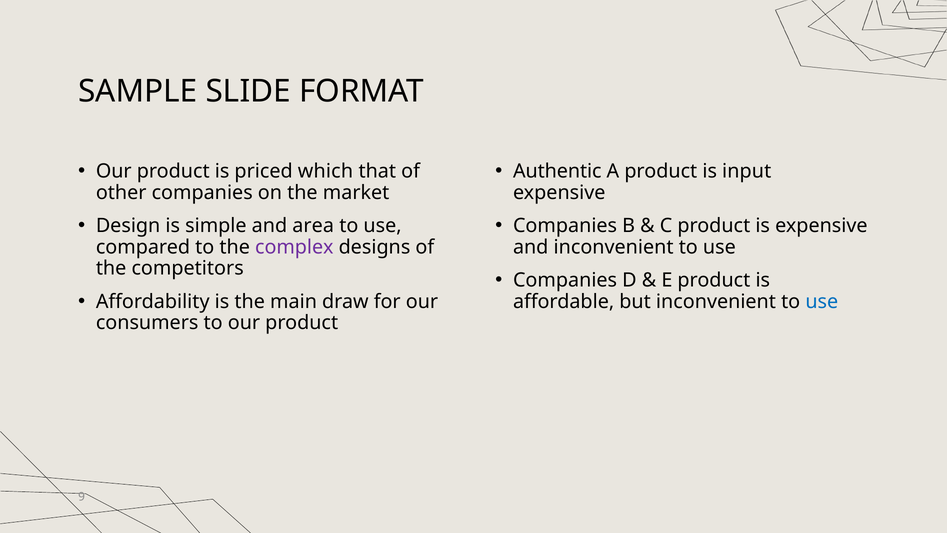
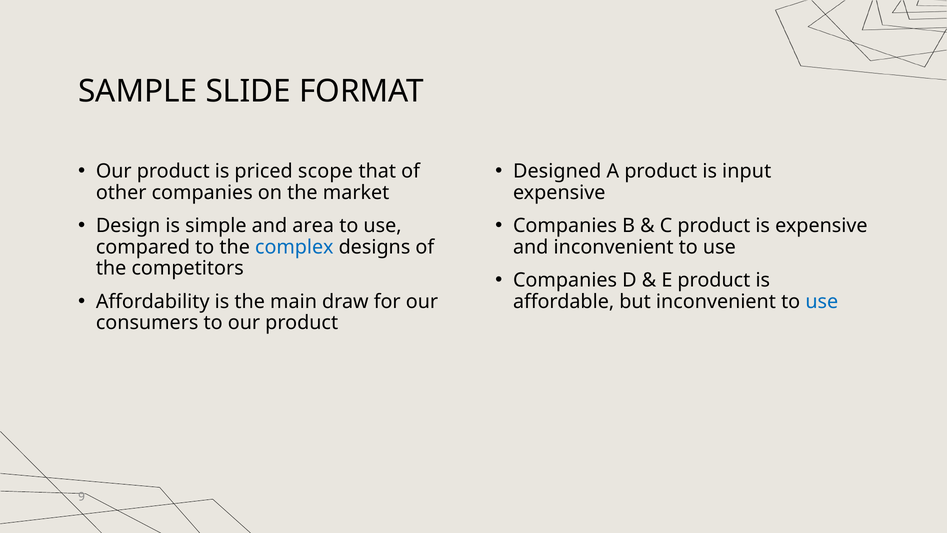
which: which -> scope (325, 171)
Authentic: Authentic -> Designed (557, 171)
complex colour: purple -> blue (294, 247)
